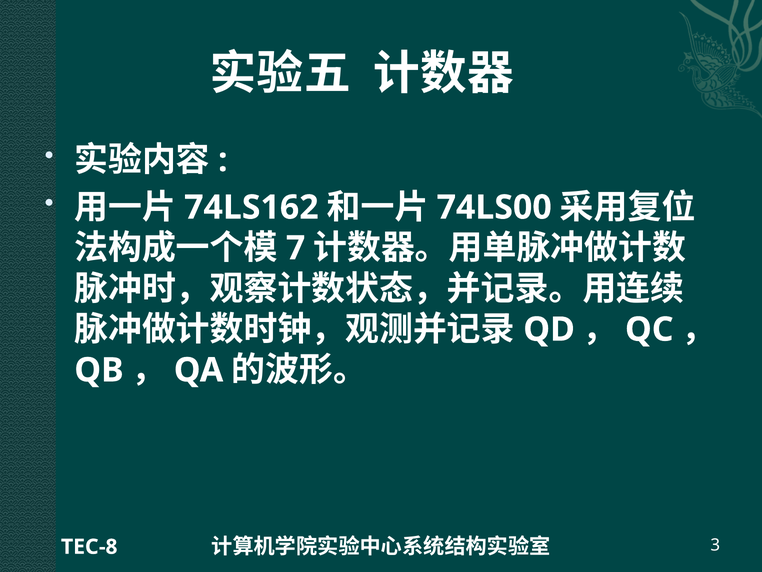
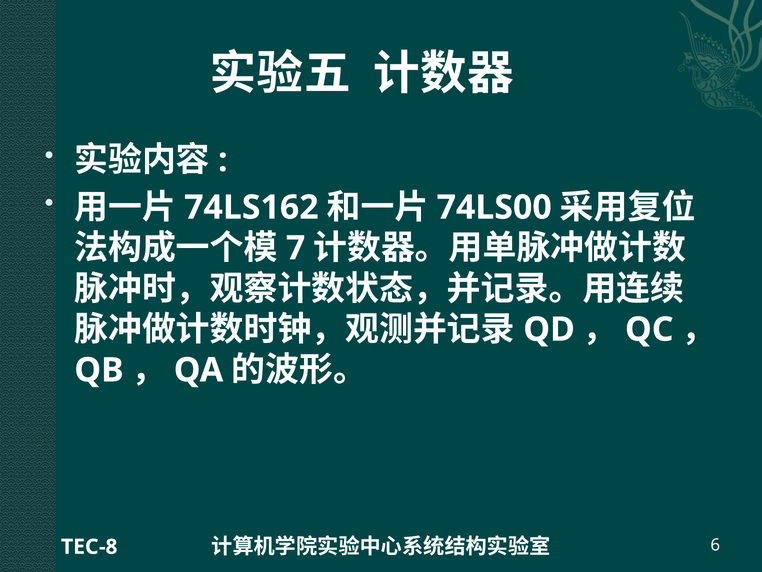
3: 3 -> 6 (715, 545)
